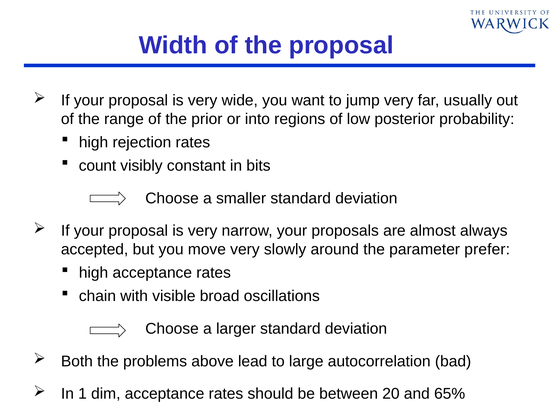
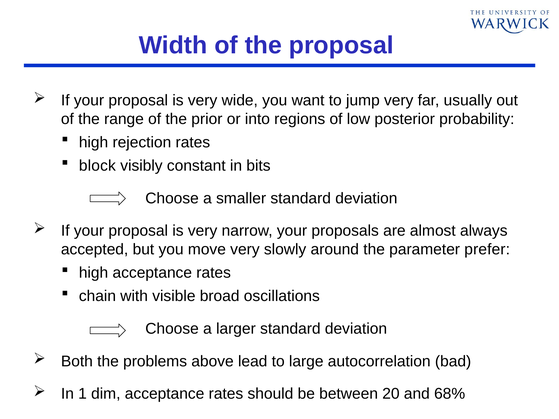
count: count -> block (97, 166)
65%: 65% -> 68% (450, 394)
